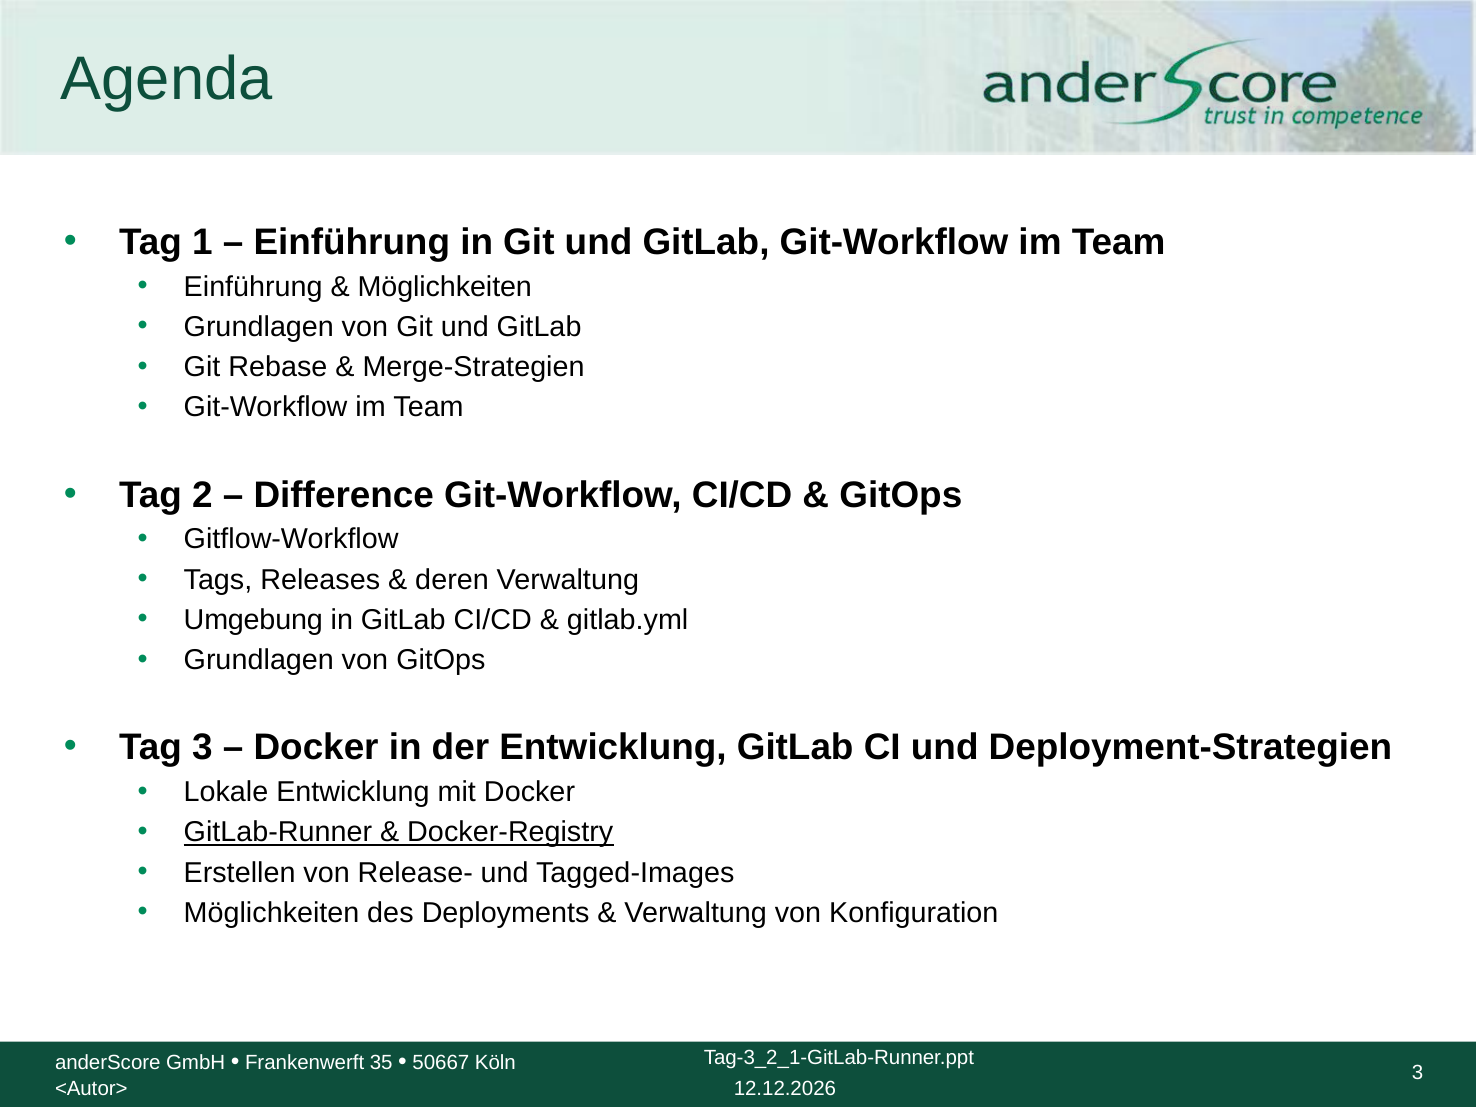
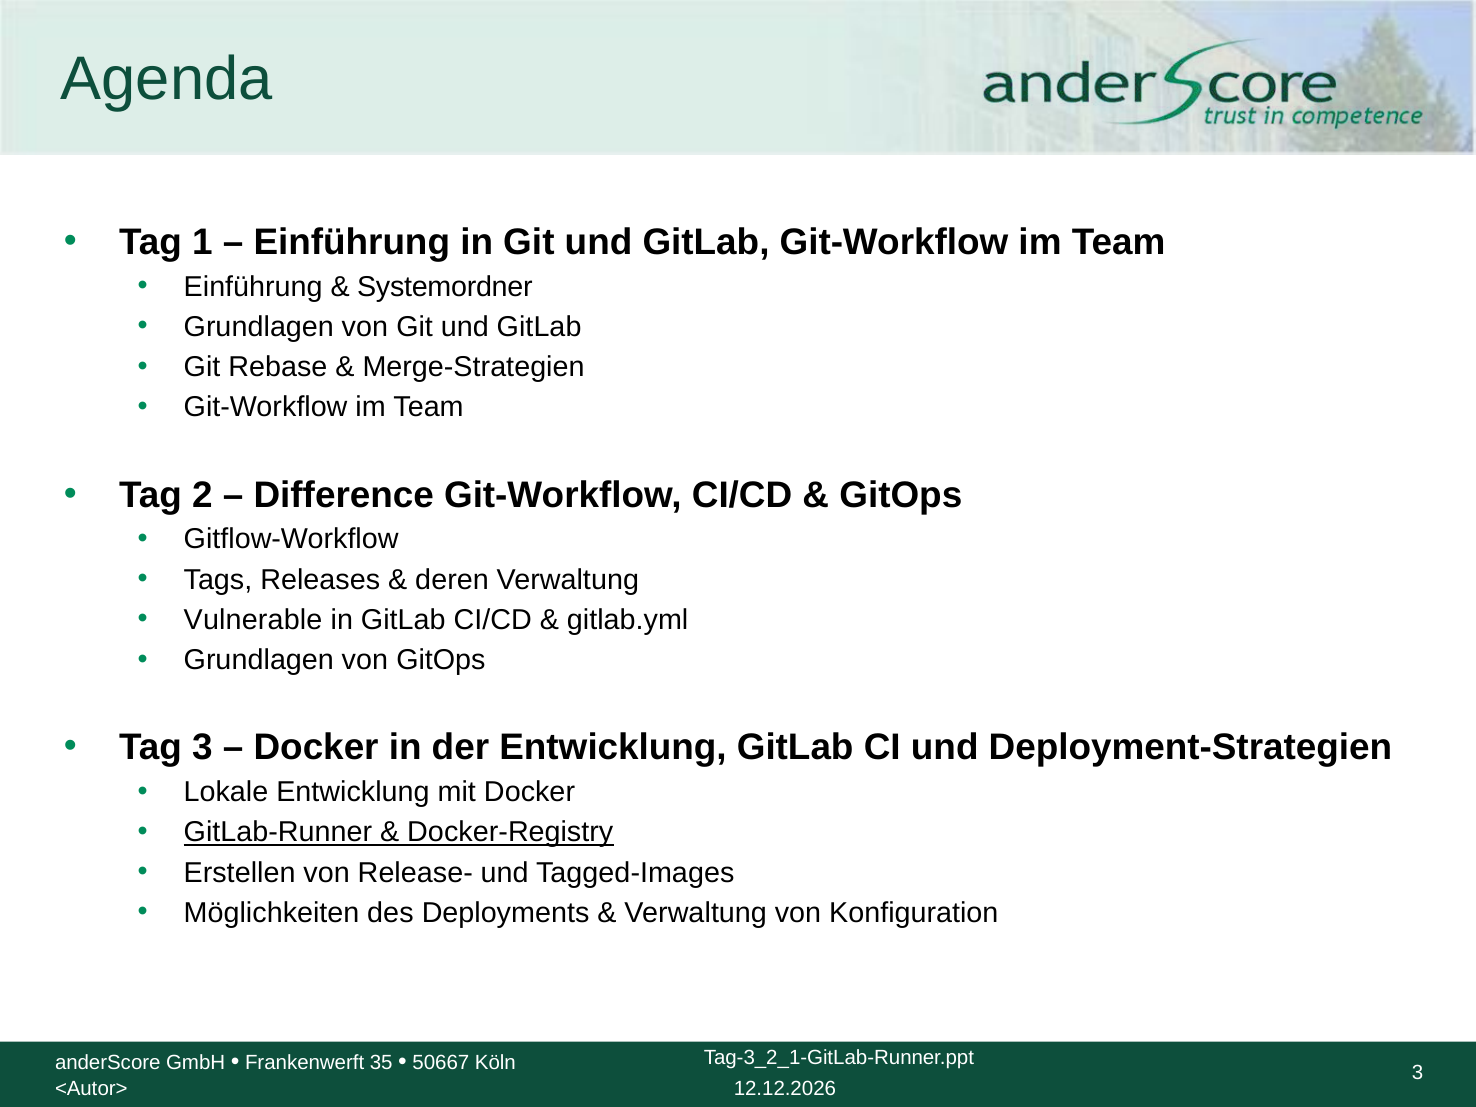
Möglichkeiten: Möglichkeiten -> Systemordner (445, 287)
Umgebung: Umgebung -> Vulnerable (253, 620)
